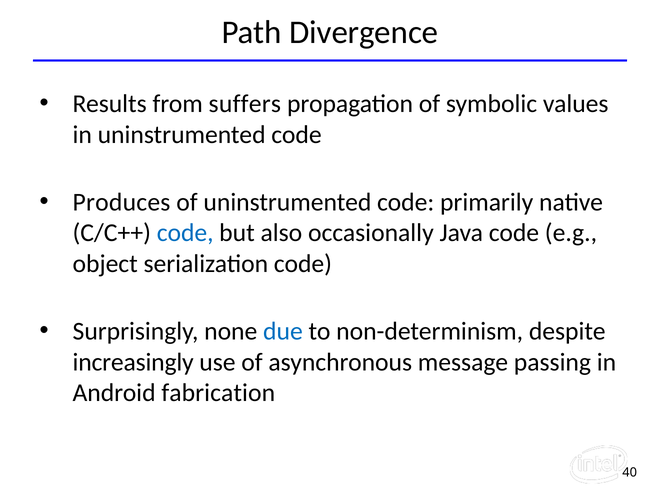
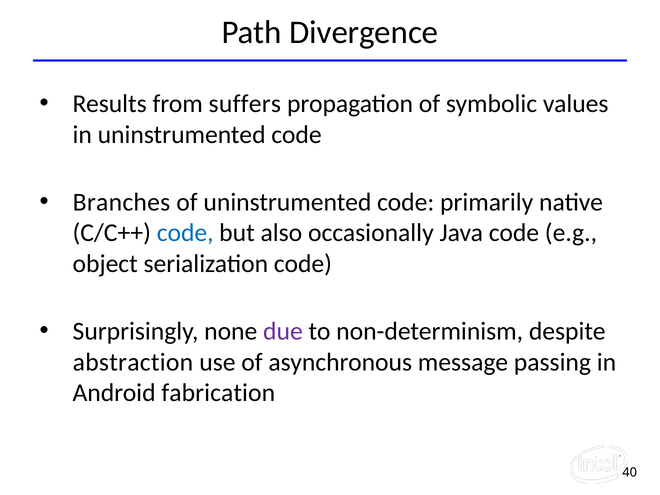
Produces: Produces -> Branches (121, 202)
due colour: blue -> purple (283, 331)
increasingly: increasingly -> abstraction (133, 362)
